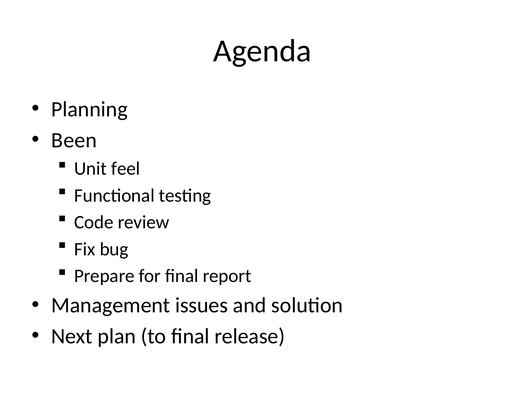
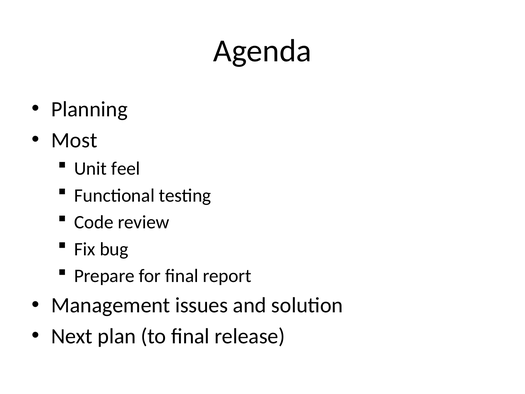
Been: Been -> Most (74, 140)
